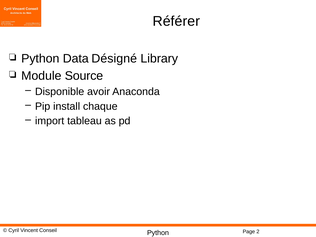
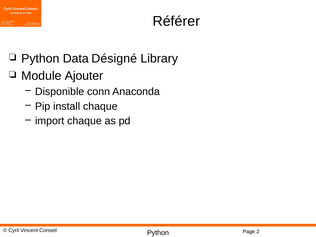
Source: Source -> Ajouter (84, 76)
avoir: avoir -> conn (99, 92)
import tableau: tableau -> chaque (84, 121)
